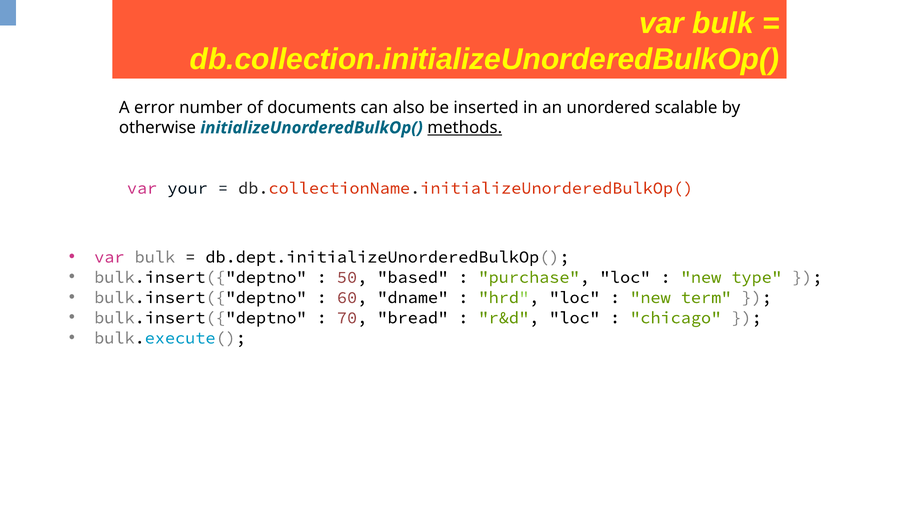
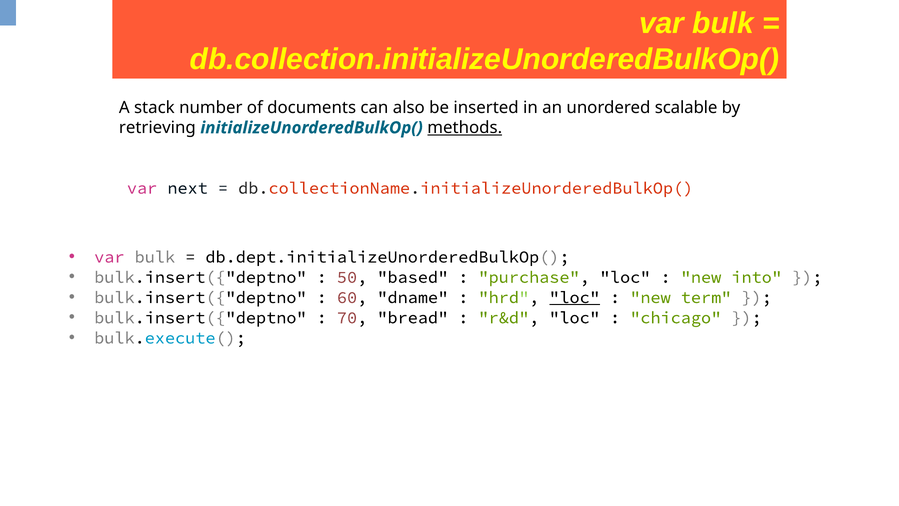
error: error -> stack (154, 107)
otherwise: otherwise -> retrieving (157, 128)
your: your -> next (188, 188)
type: type -> into (757, 277)
loc underline: none -> present (575, 297)
